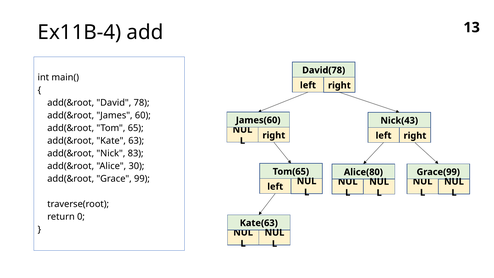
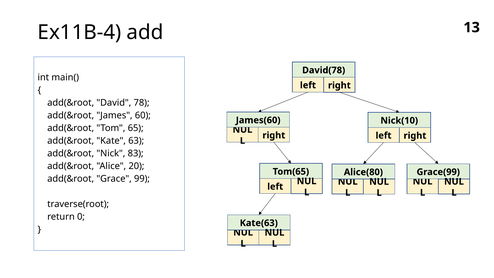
Nick(43: Nick(43 -> Nick(10 (399, 120)
30: 30 -> 20 (136, 166)
